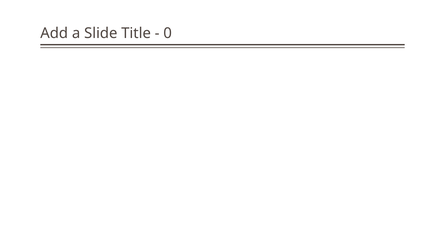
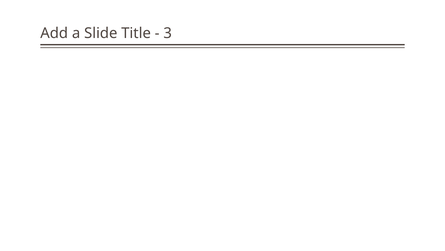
0: 0 -> 3 (168, 33)
